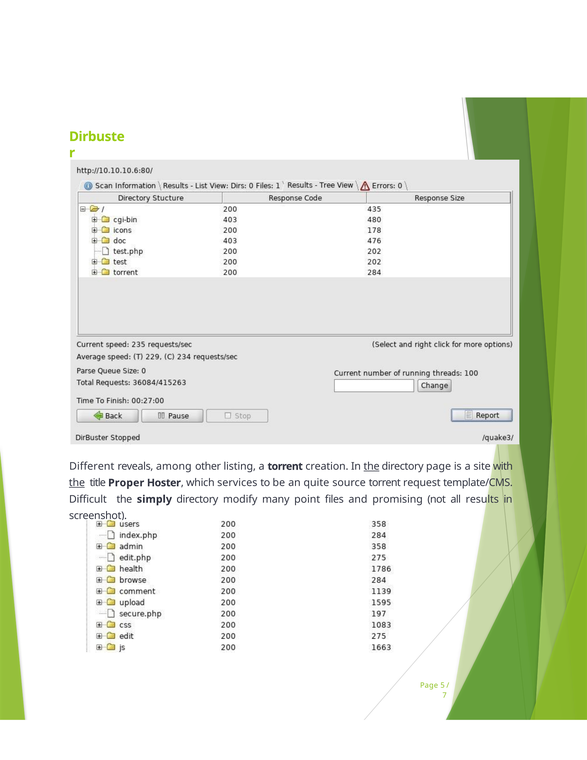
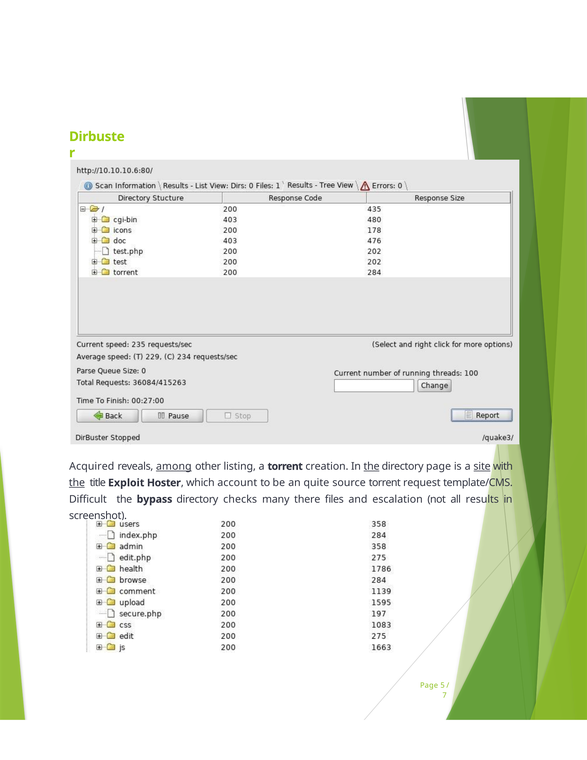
Different: Different -> Acquired (92, 466)
among underline: none -> present (174, 466)
site underline: none -> present (482, 466)
Proper: Proper -> Exploit (126, 483)
services: services -> account (237, 483)
simply: simply -> bypass (155, 499)
modify: modify -> checks (240, 499)
point: point -> there (307, 499)
promising: promising -> escalation (398, 499)
